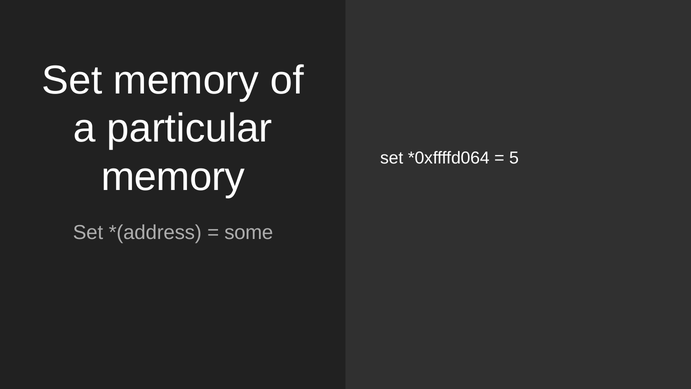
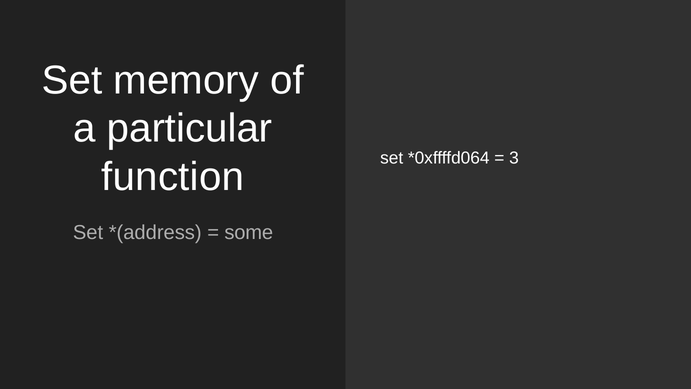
5: 5 -> 3 (514, 158)
memory: memory -> function (173, 177)
